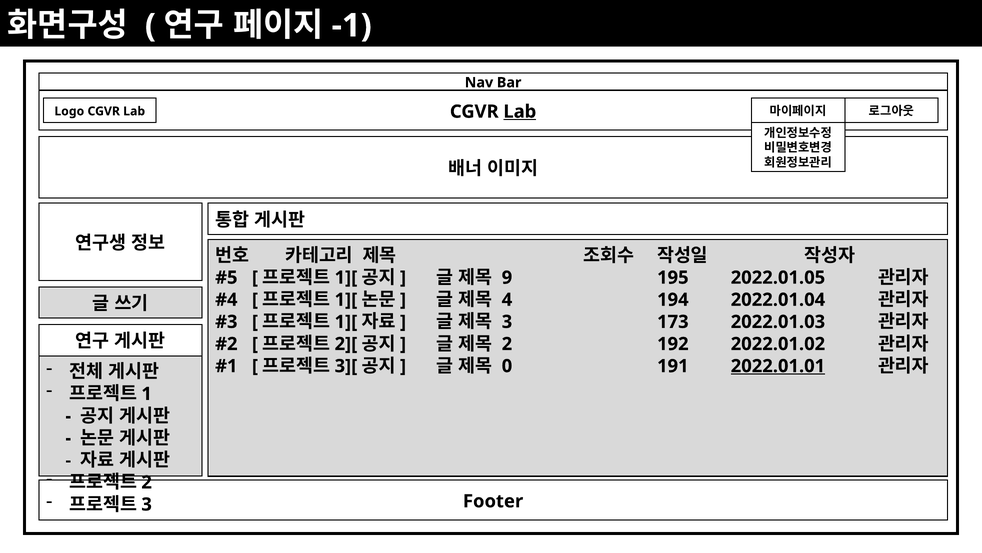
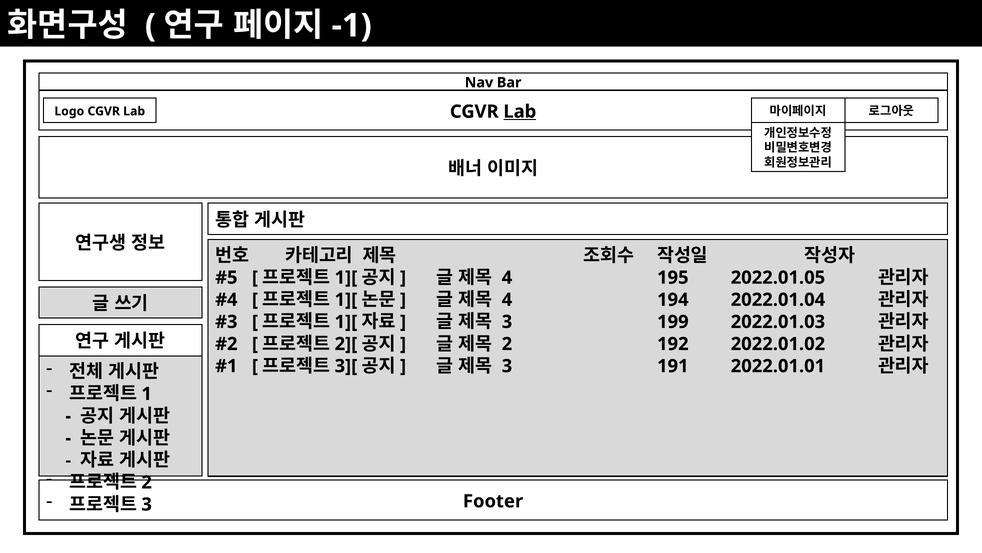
9: 9 -> 4 (507, 277)
173: 173 -> 199 (673, 322)
0: 0 -> 3 (507, 366)
2022.01.01 underline: present -> none (778, 366)
